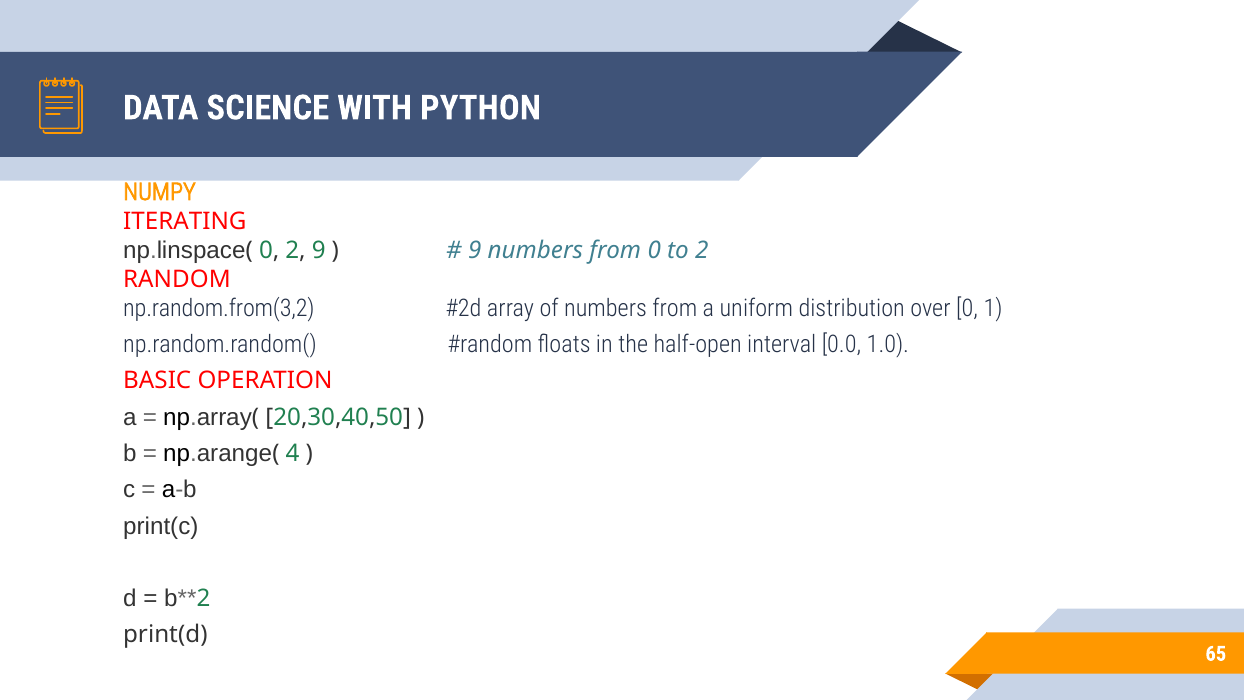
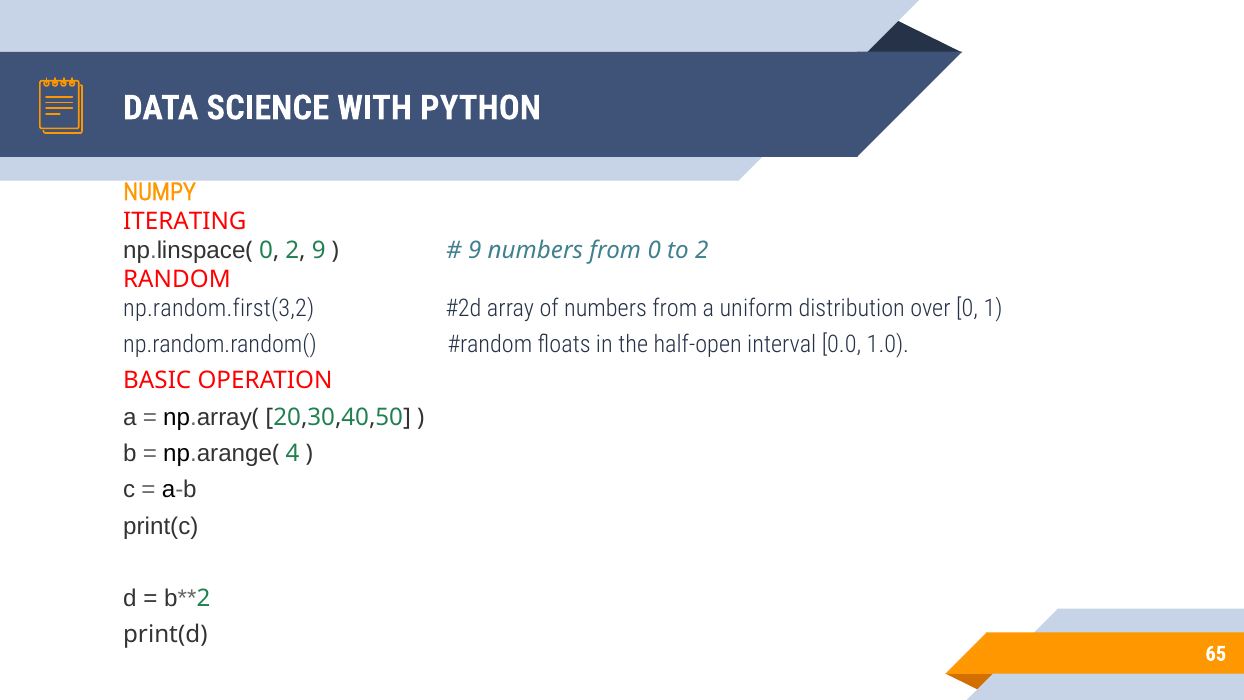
np.random.from(3,2: np.random.from(3,2 -> np.random.first(3,2 (219, 308)
